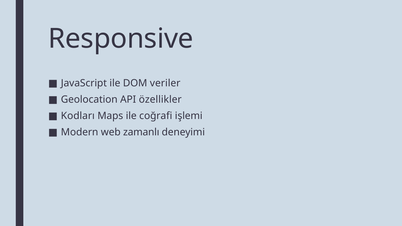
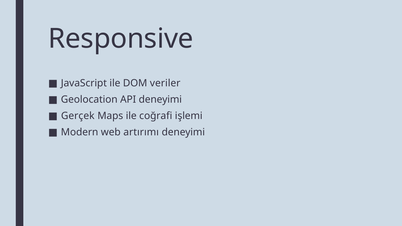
API özellikler: özellikler -> deneyimi (160, 100)
Kodları: Kodları -> Gerçek (78, 116)
zamanlı: zamanlı -> artırımı (141, 132)
